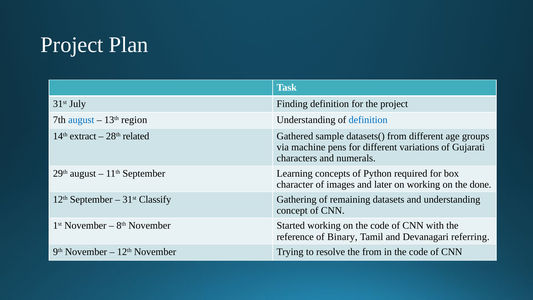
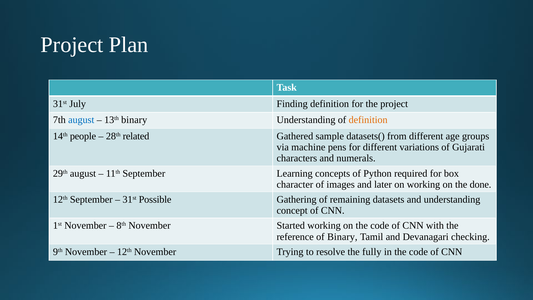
13th region: region -> binary (134, 120)
definition colour: blue -> orange (368, 120)
extract: extract -> people (83, 136)
Classify: Classify -> Possible (155, 199)
referring: referring -> checking (470, 237)
the from: from -> fully (372, 252)
